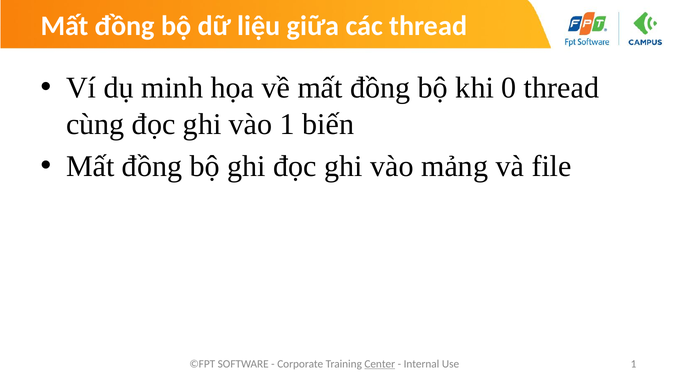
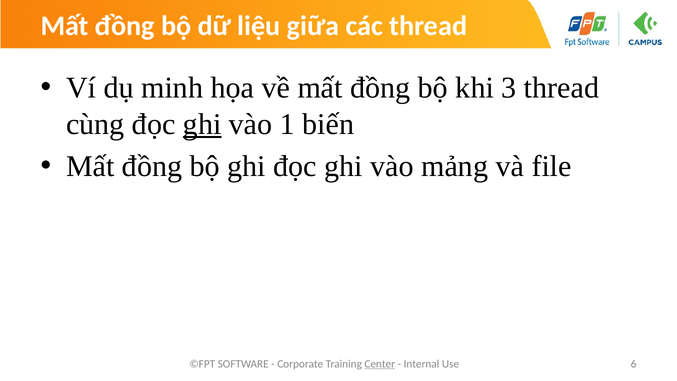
0: 0 -> 3 (509, 88)
ghi underline: none -> present (202, 124)
Use 1: 1 -> 6 (634, 364)
